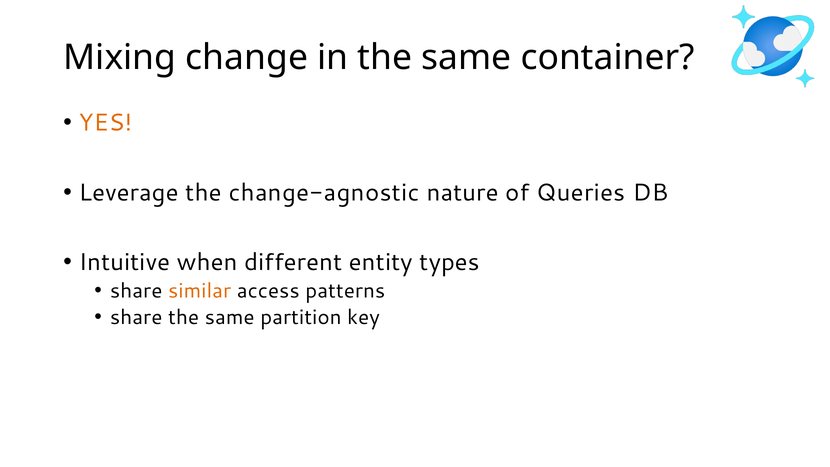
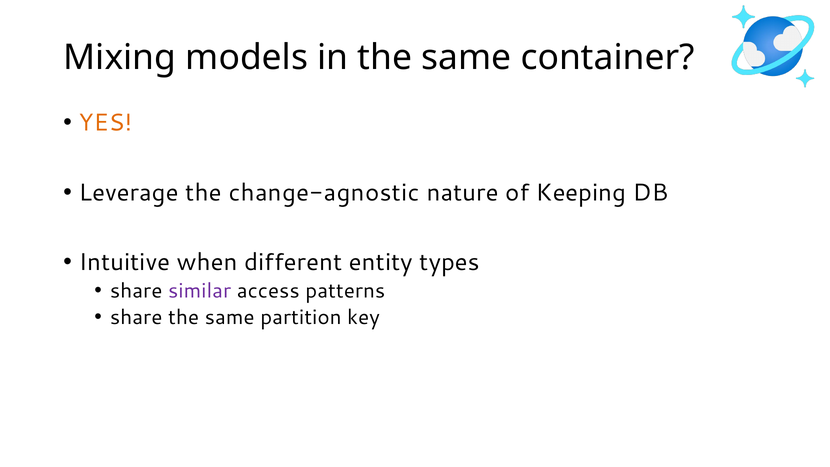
change: change -> models (247, 57)
Queries: Queries -> Keeping (581, 192)
similar colour: orange -> purple (200, 291)
